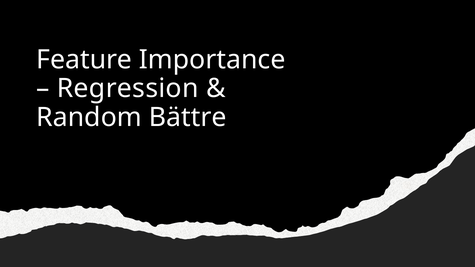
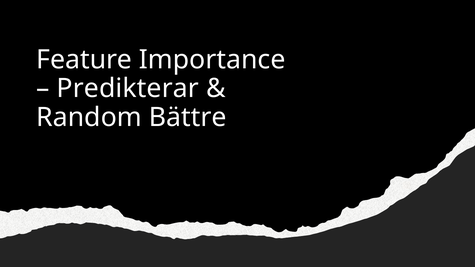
Regression: Regression -> Predikterar (128, 89)
